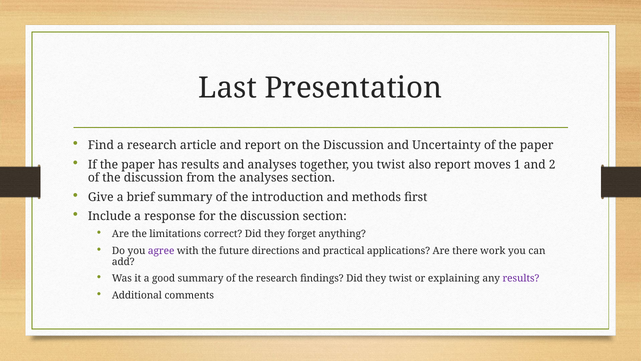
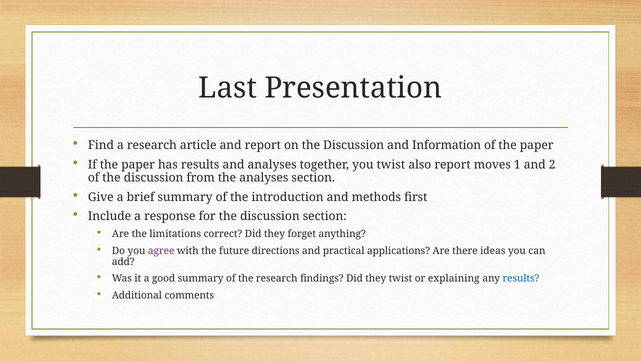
Uncertainty: Uncertainty -> Information (447, 145)
work: work -> ideas (493, 251)
results colour: purple -> blue (521, 278)
